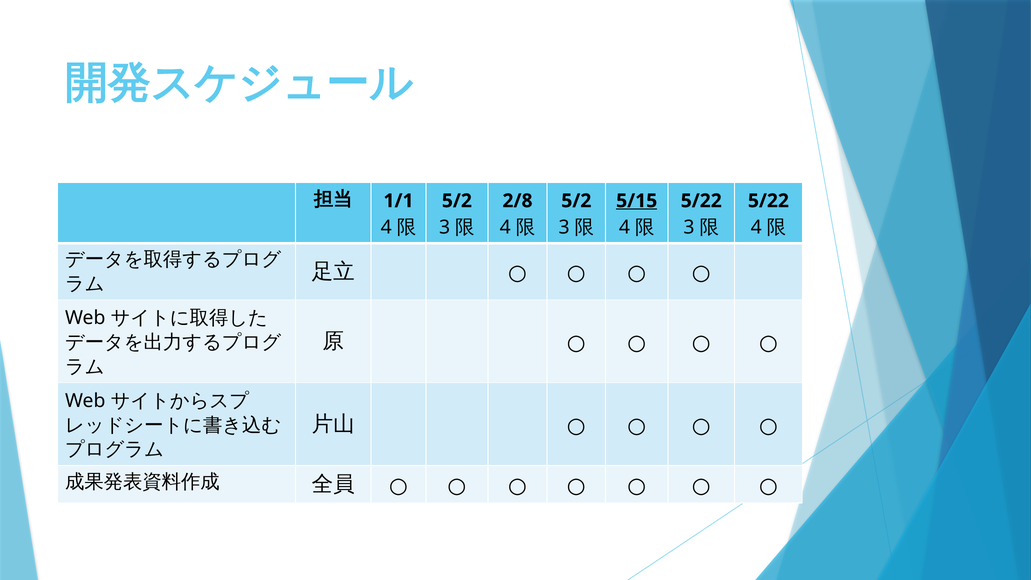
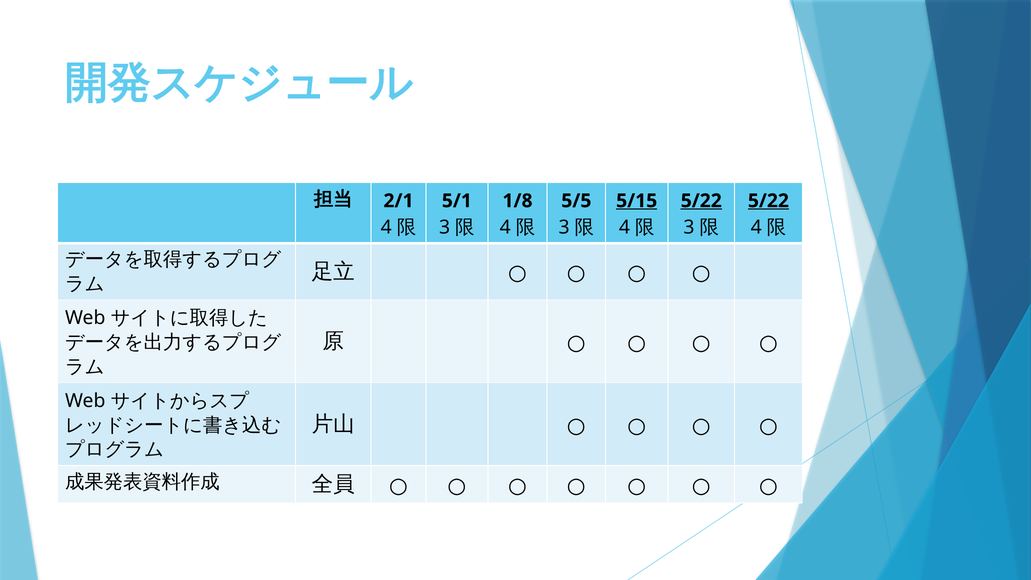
1/1: 1/1 -> 2/1 (399, 201)
5/2: 5/2 -> 5/1 (457, 201)
2/8: 2/8 -> 1/8 (518, 201)
5/2: 5/2 -> 5/5 (576, 201)
5/22 underline: none -> present (701, 201)
5/22 underline: none -> present (768, 201)
